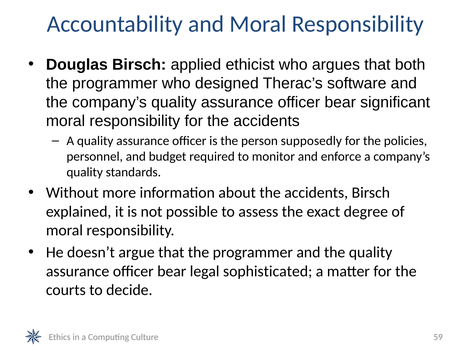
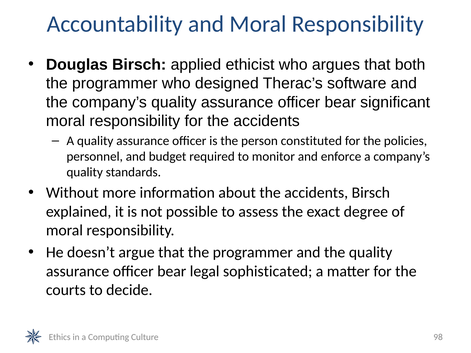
supposedly: supposedly -> constituted (311, 141)
59: 59 -> 98 (438, 337)
